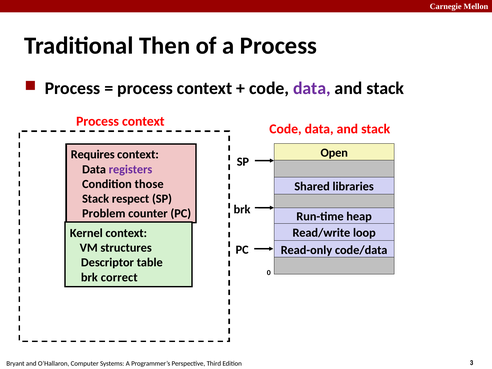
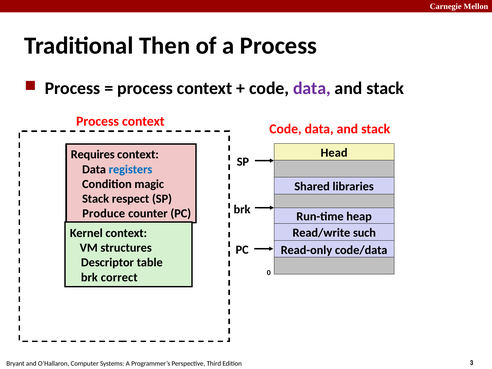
Open: Open -> Head (334, 153)
registers colour: purple -> blue (131, 169)
those: those -> magic (149, 184)
Problem: Problem -> Produce (104, 214)
loop: loop -> such (364, 233)
